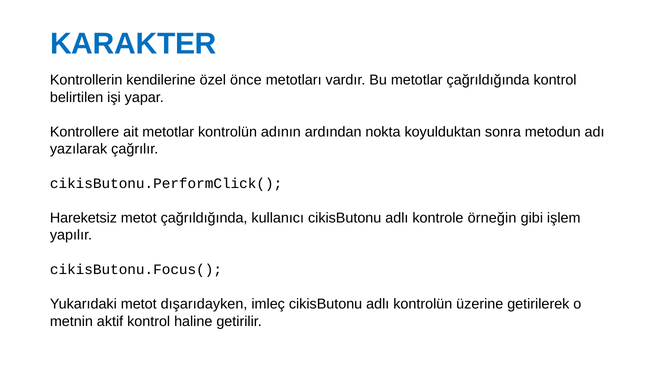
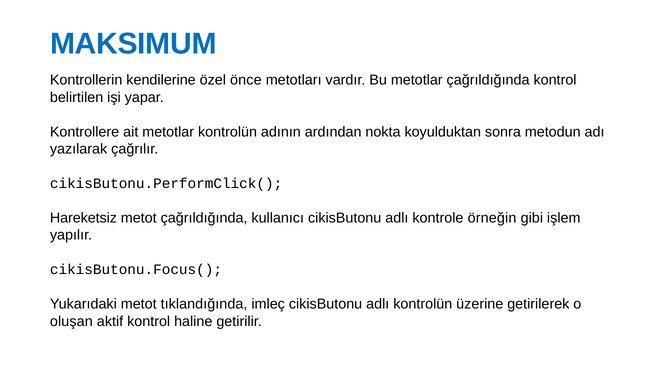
KARAKTER: KARAKTER -> MAKSIMUM (133, 44)
dışarıdayken: dışarıdayken -> tıklandığında (204, 304)
metnin: metnin -> oluşan (71, 321)
